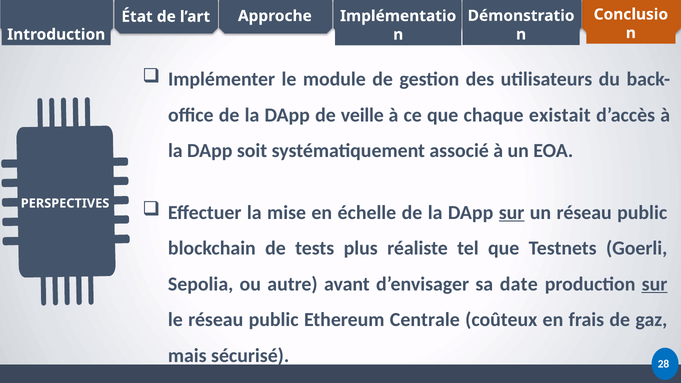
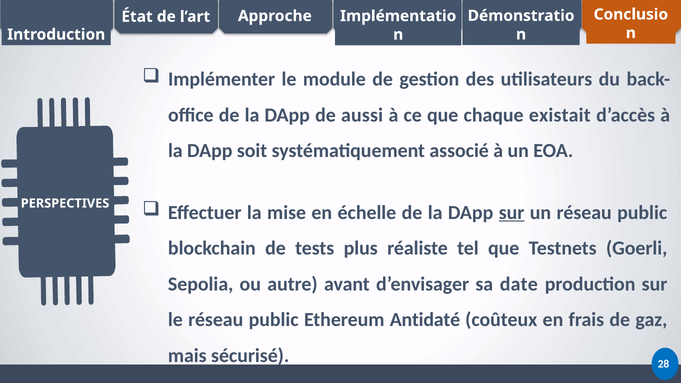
veille: veille -> aussi (362, 115)
sur underline: present -> none (655, 284)
Centrale: Centrale -> Antidaté (425, 320)
